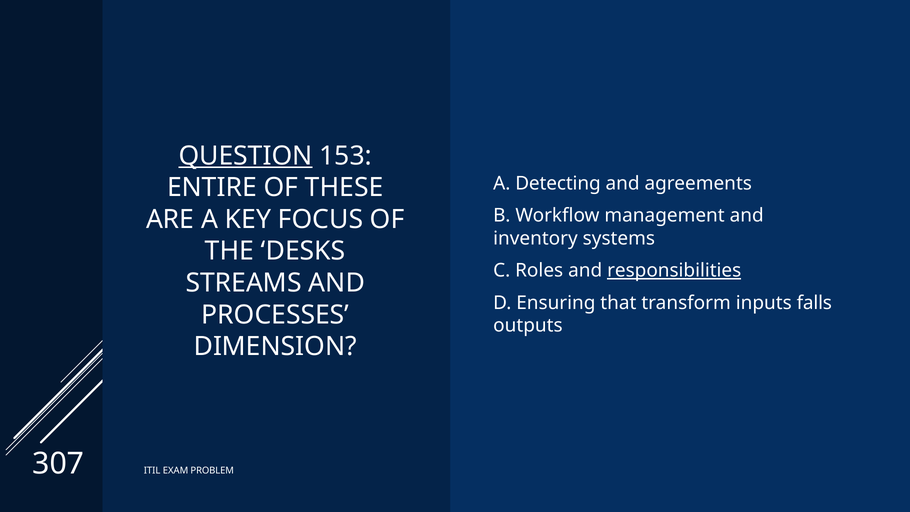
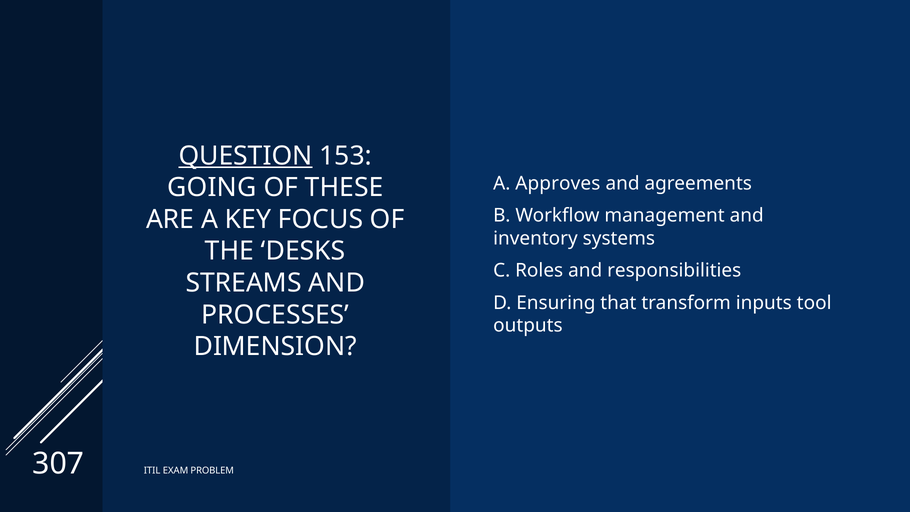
Detecting: Detecting -> Approves (558, 183)
ENTIRE: ENTIRE -> GOING (212, 188)
responsibilities underline: present -> none (674, 271)
falls: falls -> tool (814, 303)
